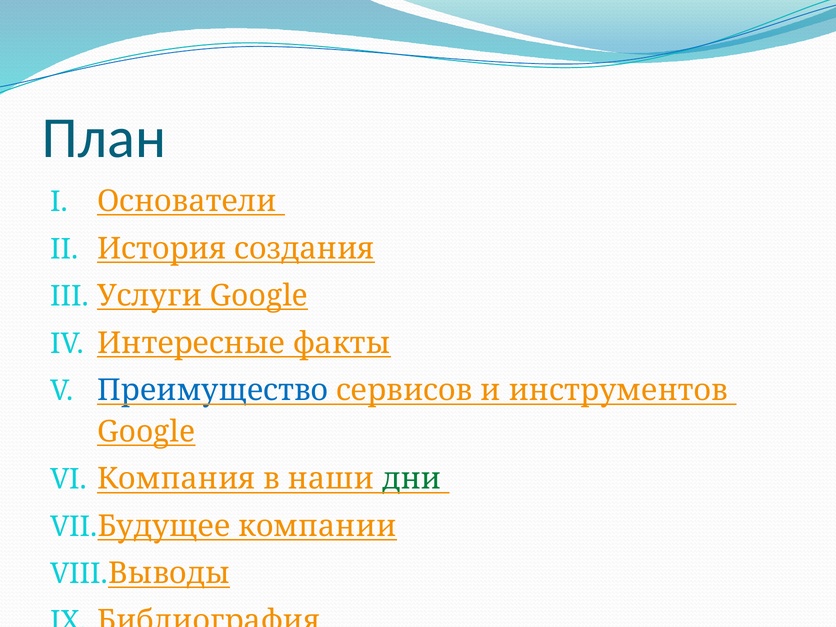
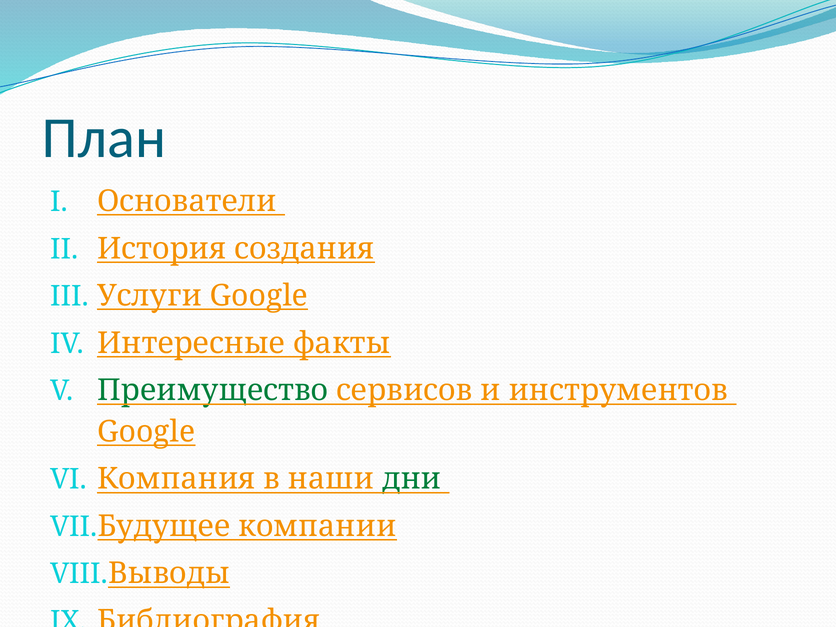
Преимущество colour: blue -> green (213, 390)
